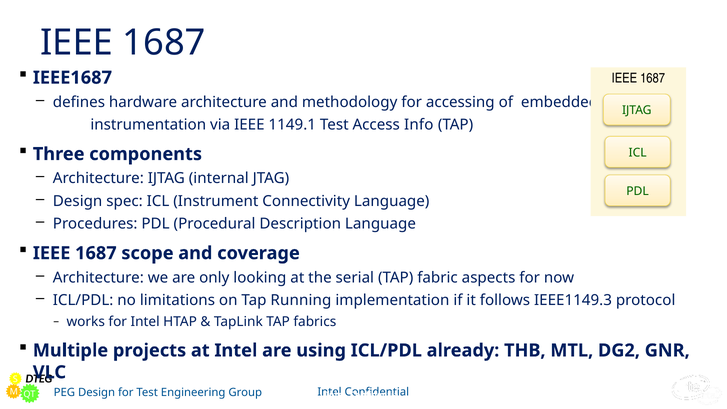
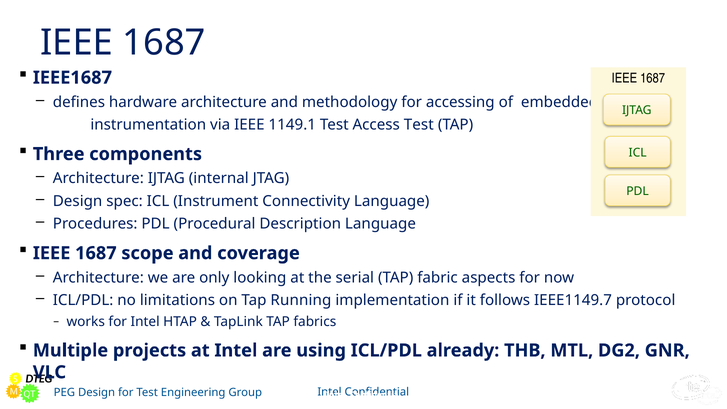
Access Info: Info -> Test (419, 125)
IEEE1149.3: IEEE1149.3 -> IEEE1149.7 (573, 300)
